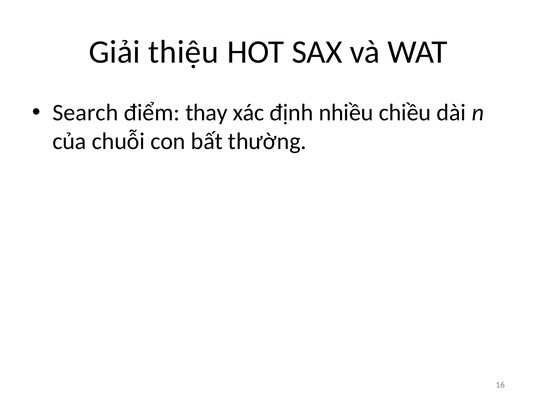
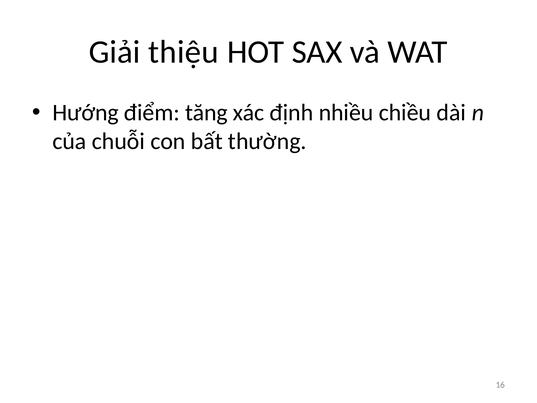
Search: Search -> Hướng (86, 113)
thay: thay -> tăng (206, 113)
